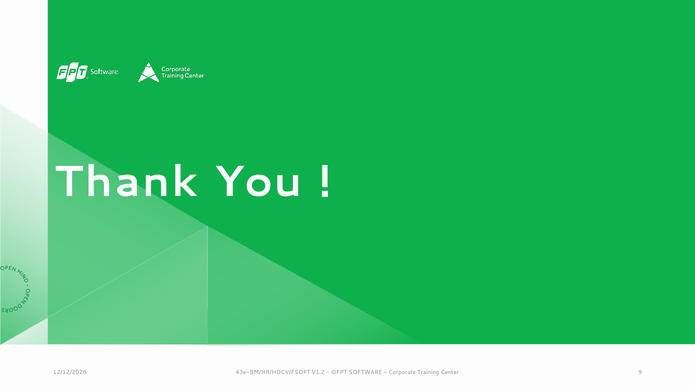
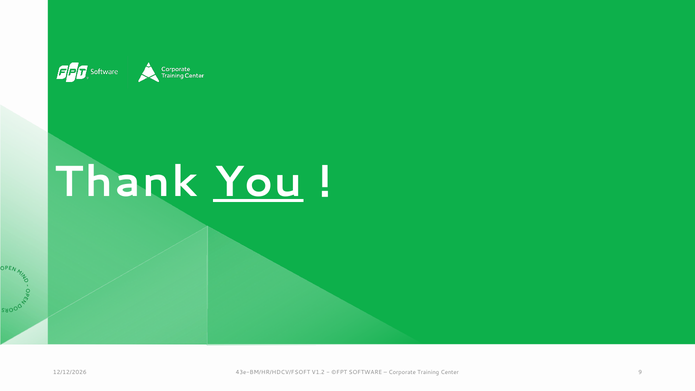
You underline: none -> present (258, 182)
